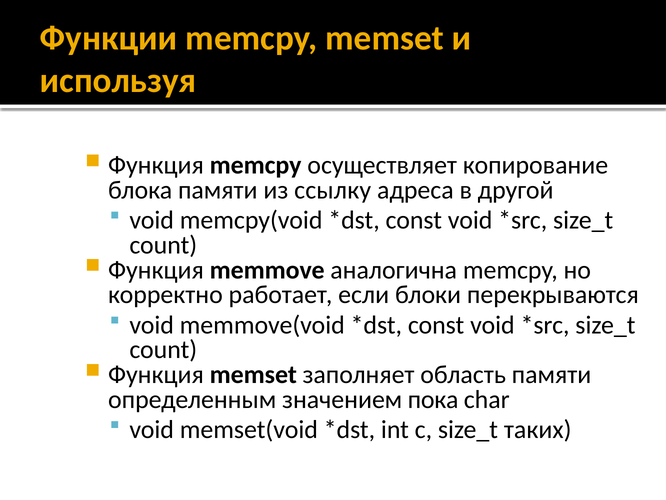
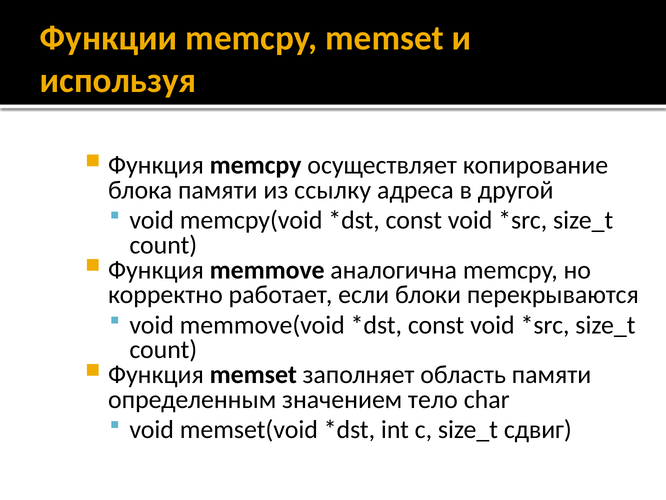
пока: пока -> тело (433, 399)
таких: таких -> сдвиг (538, 429)
